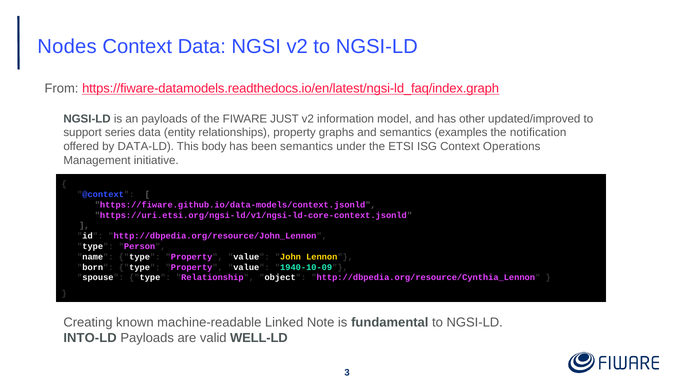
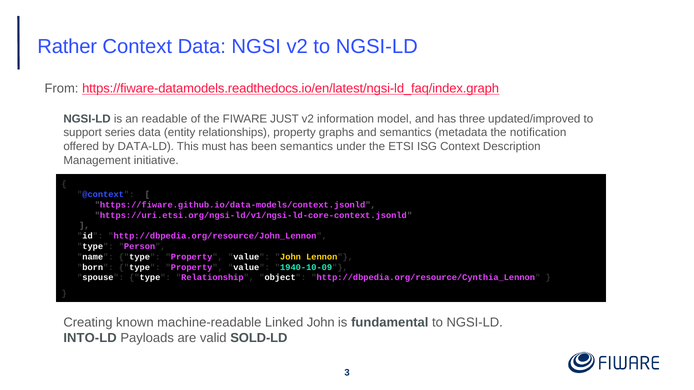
Nodes: Nodes -> Rather (67, 46)
an payloads: payloads -> readable (164, 119)
other: other -> three (472, 119)
examples: examples -> metadata (461, 133)
body: body -> must (214, 147)
Operations: Operations -> Description (512, 147)
Linked Note: Note -> John (321, 323)
WELL-LD: WELL-LD -> SOLD-LD (259, 338)
